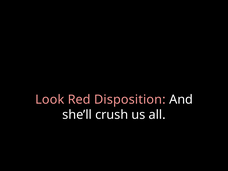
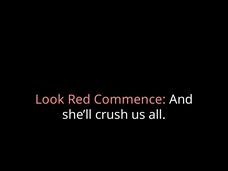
Disposition: Disposition -> Commence (130, 99)
